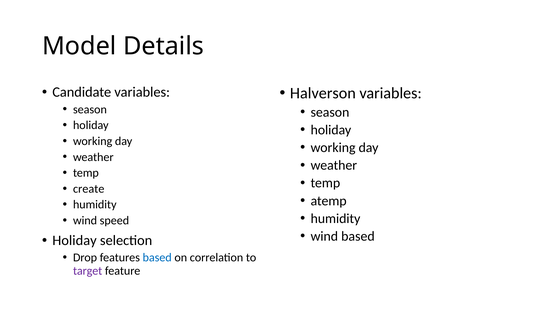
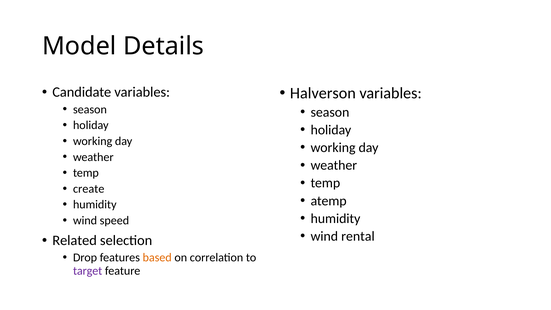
wind based: based -> rental (358, 236)
Holiday: Holiday -> Related (75, 240)
based colour: blue -> orange (157, 258)
